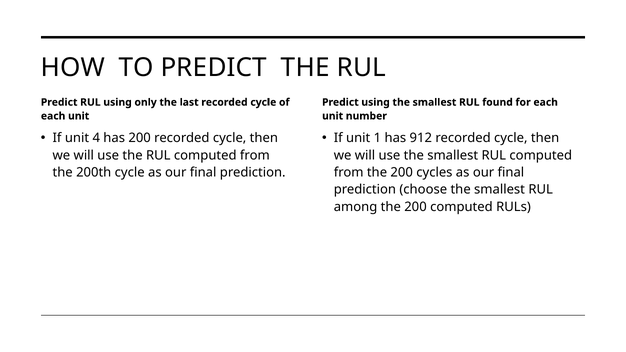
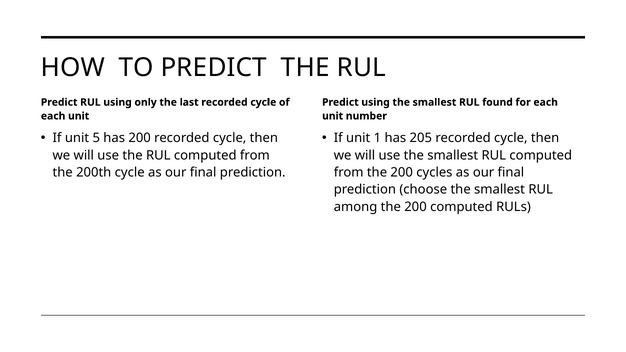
4: 4 -> 5 (96, 138)
912: 912 -> 205 (421, 138)
